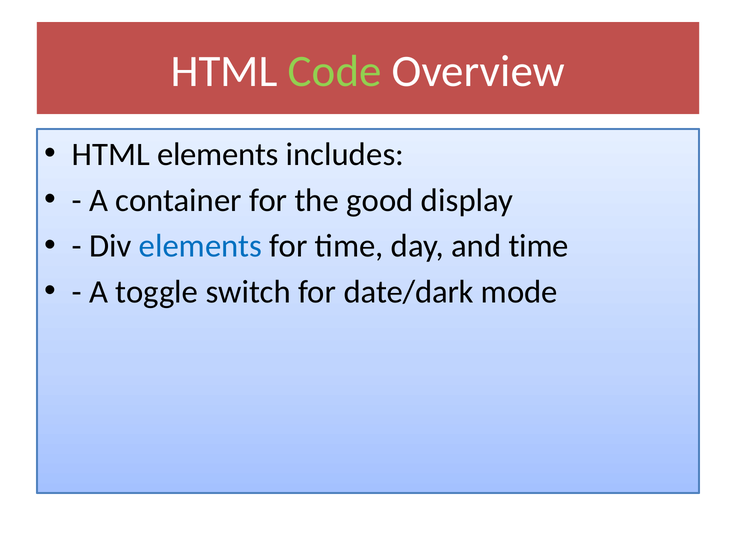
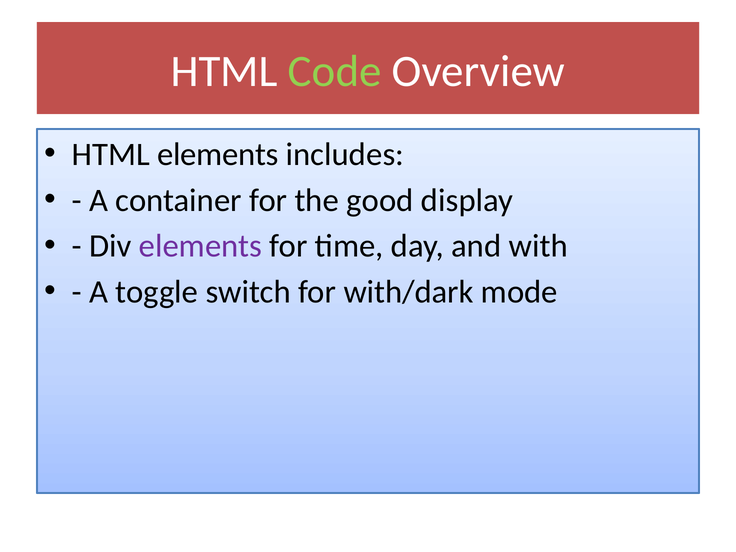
elements colour: blue -> purple (201, 246)
and time: time -> with (538, 246)
date/dark: date/dark -> with/dark (409, 292)
